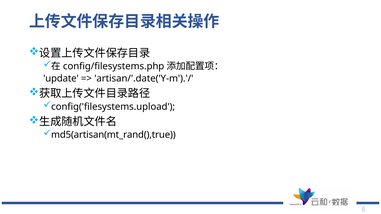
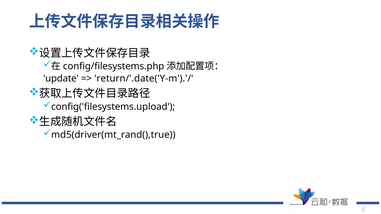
artisan/'.date('Y-m').'/: artisan/'.date('Y-m').'/ -> return/'.date('Y-m').'/ (144, 79)
md5(artisan(mt_rand(),true: md5(artisan(mt_rand(),true -> md5(driver(mt_rand(),true (113, 135)
